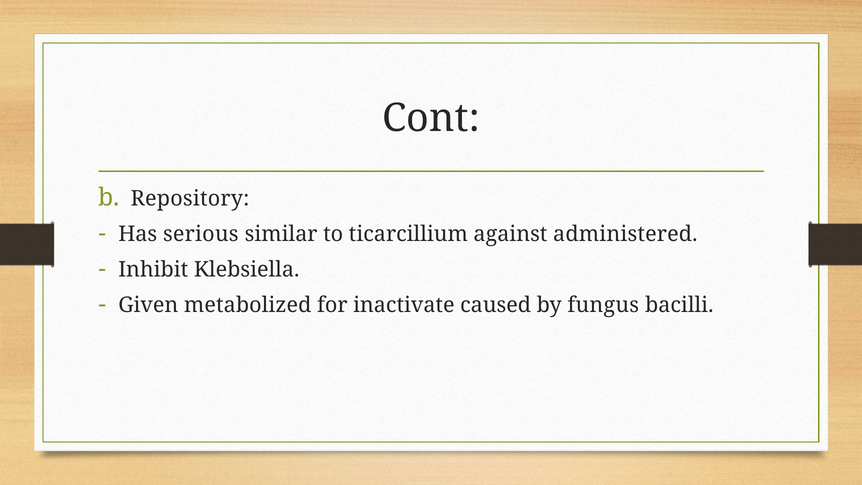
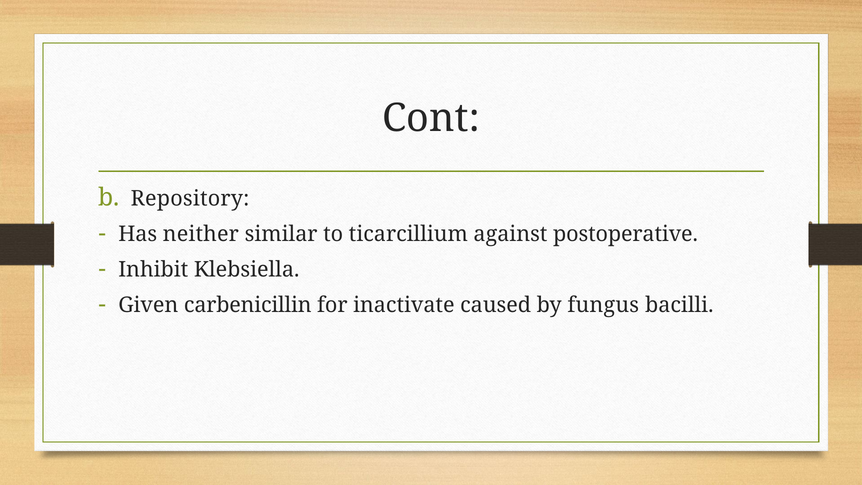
serious: serious -> neither (201, 234)
administered: administered -> postoperative (626, 234)
metabolized: metabolized -> carbenicillin (248, 305)
